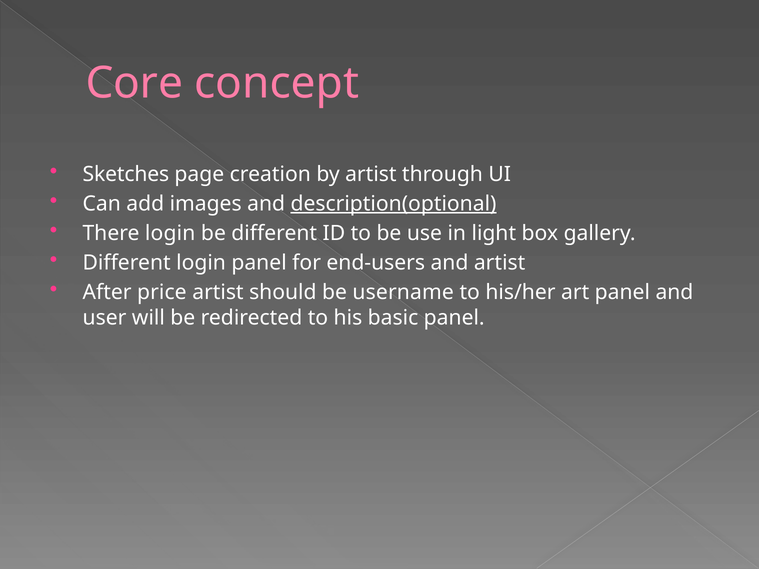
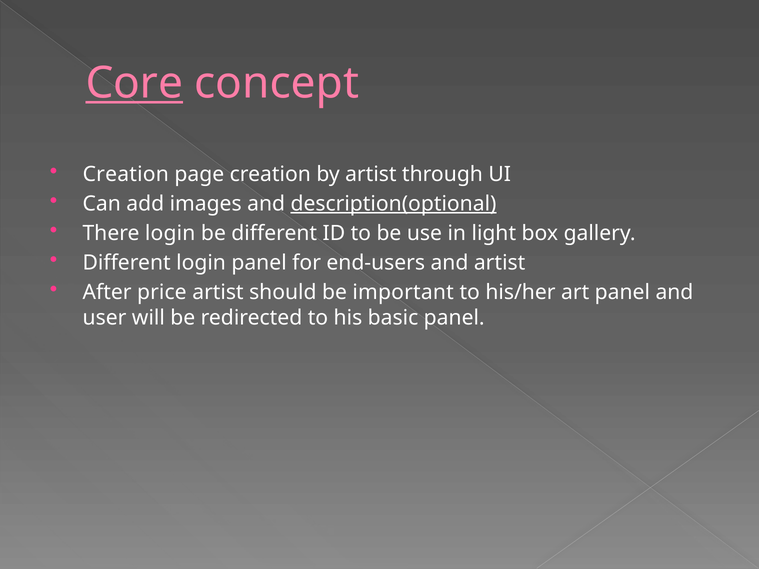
Core underline: none -> present (134, 83)
Sketches: Sketches -> Creation (126, 174)
username: username -> important (403, 292)
